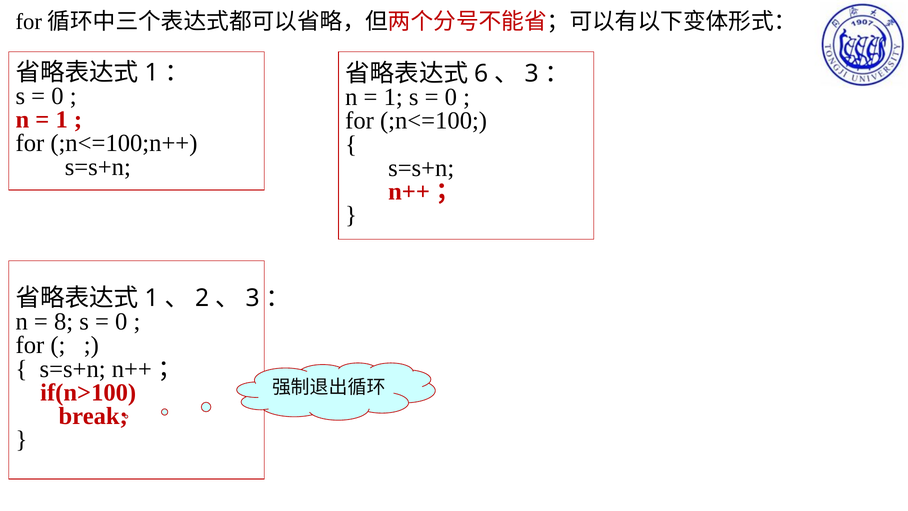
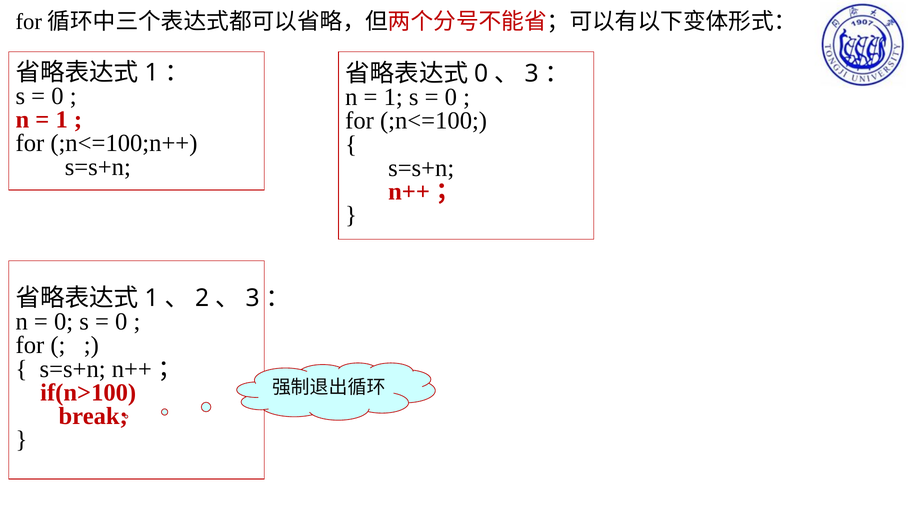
6: 6 -> 0 (481, 74)
8: 8 -> 0 (64, 322)
